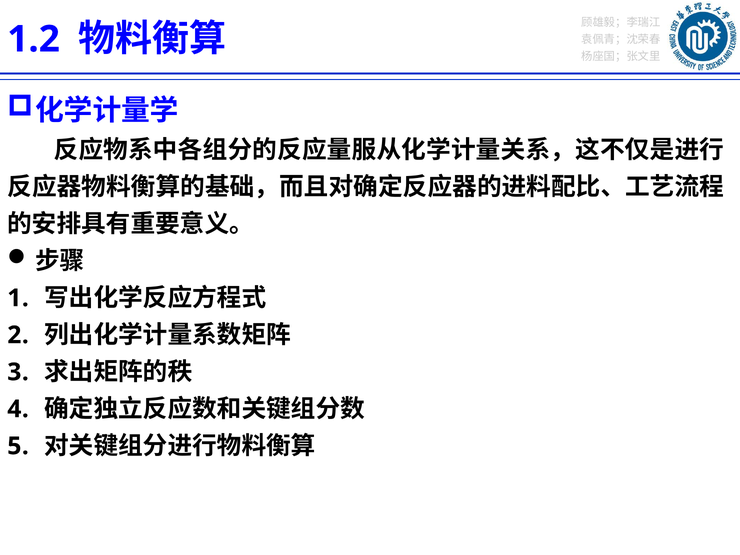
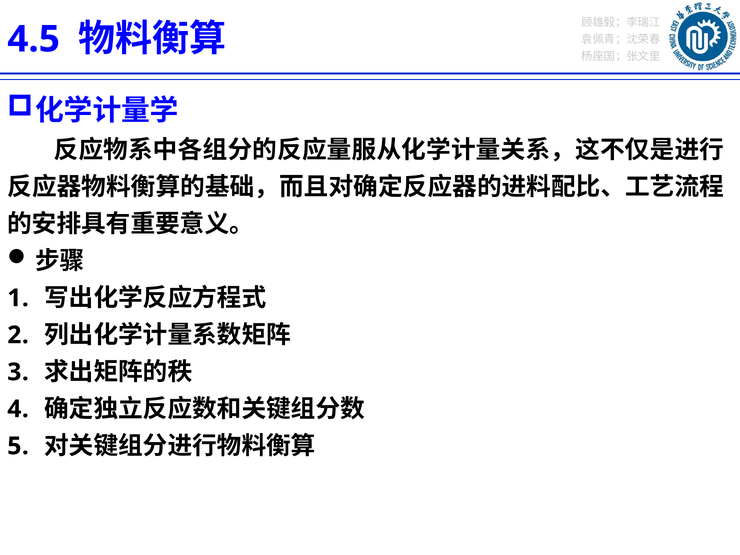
1.2: 1.2 -> 4.5 (34, 39)
